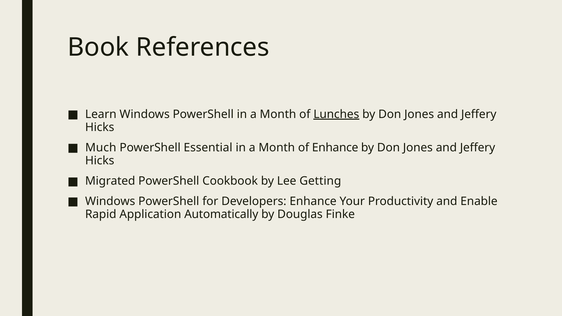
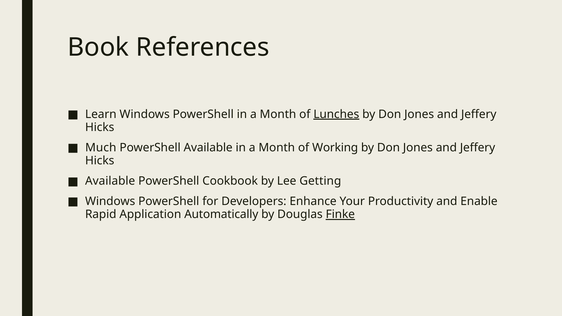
PowerShell Essential: Essential -> Available (208, 148)
of Enhance: Enhance -> Working (335, 148)
Migrated: Migrated -> Available (110, 181)
Finke underline: none -> present (340, 215)
